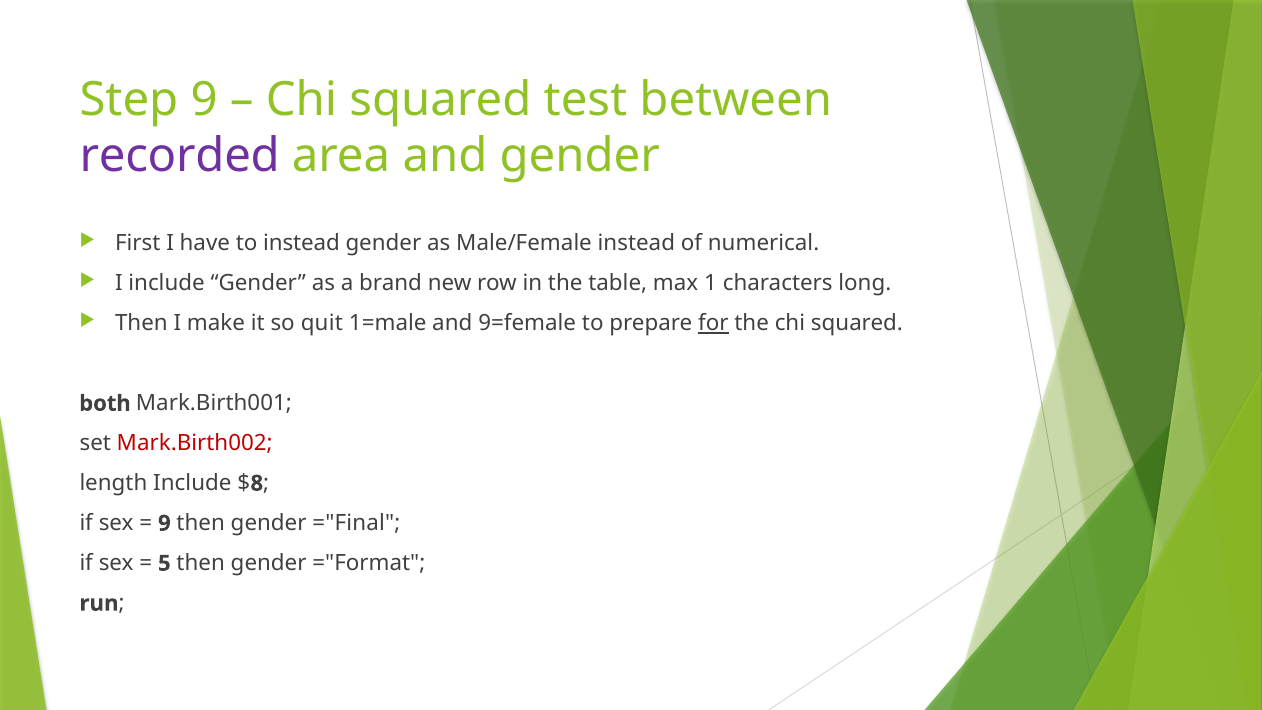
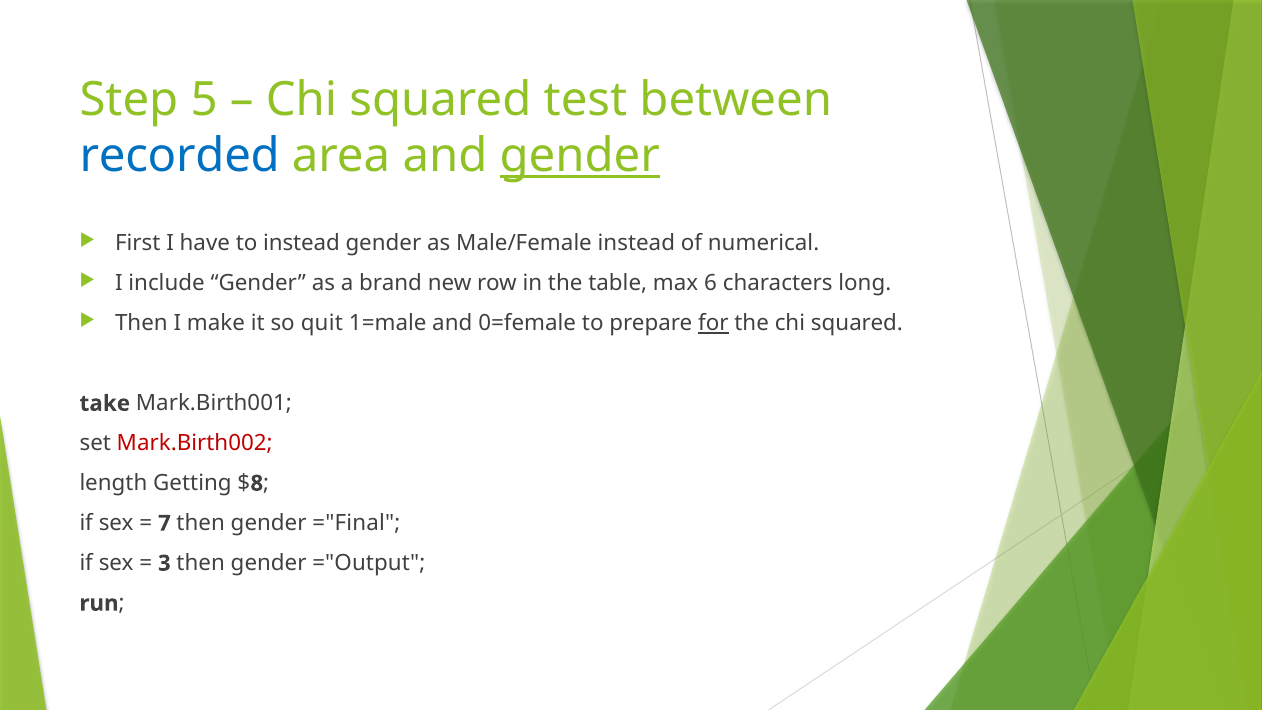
Step 9: 9 -> 5 (204, 100)
recorded colour: purple -> blue (180, 156)
gender underline: none -> present (580, 156)
1: 1 -> 6 (710, 283)
9=female: 9=female -> 0=female (527, 323)
both: both -> take (105, 403)
length Include: Include -> Getting (192, 483)
9: 9 -> 7 (164, 523)
5: 5 -> 3 (164, 563)
="Format: ="Format -> ="Output (369, 563)
